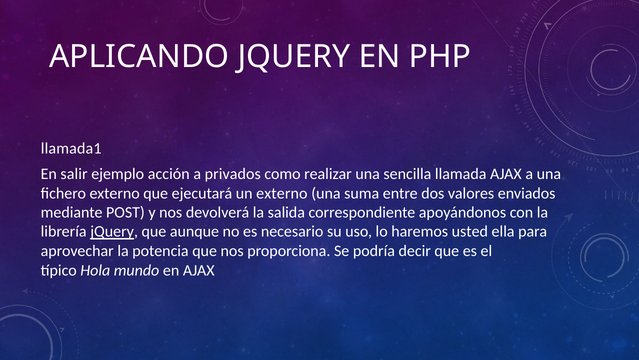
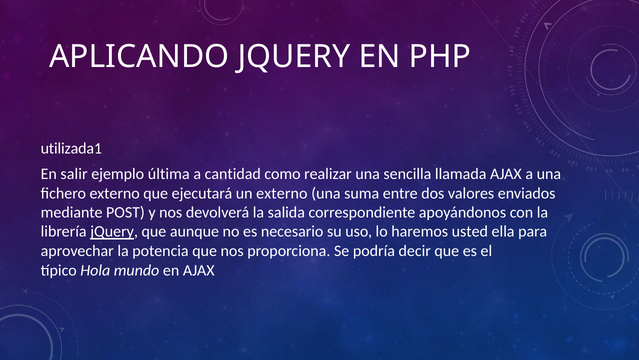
llamada1: llamada1 -> utilizada1 (71, 148)
acción: acción -> última (169, 174)
privados: privados -> cantidad (233, 174)
